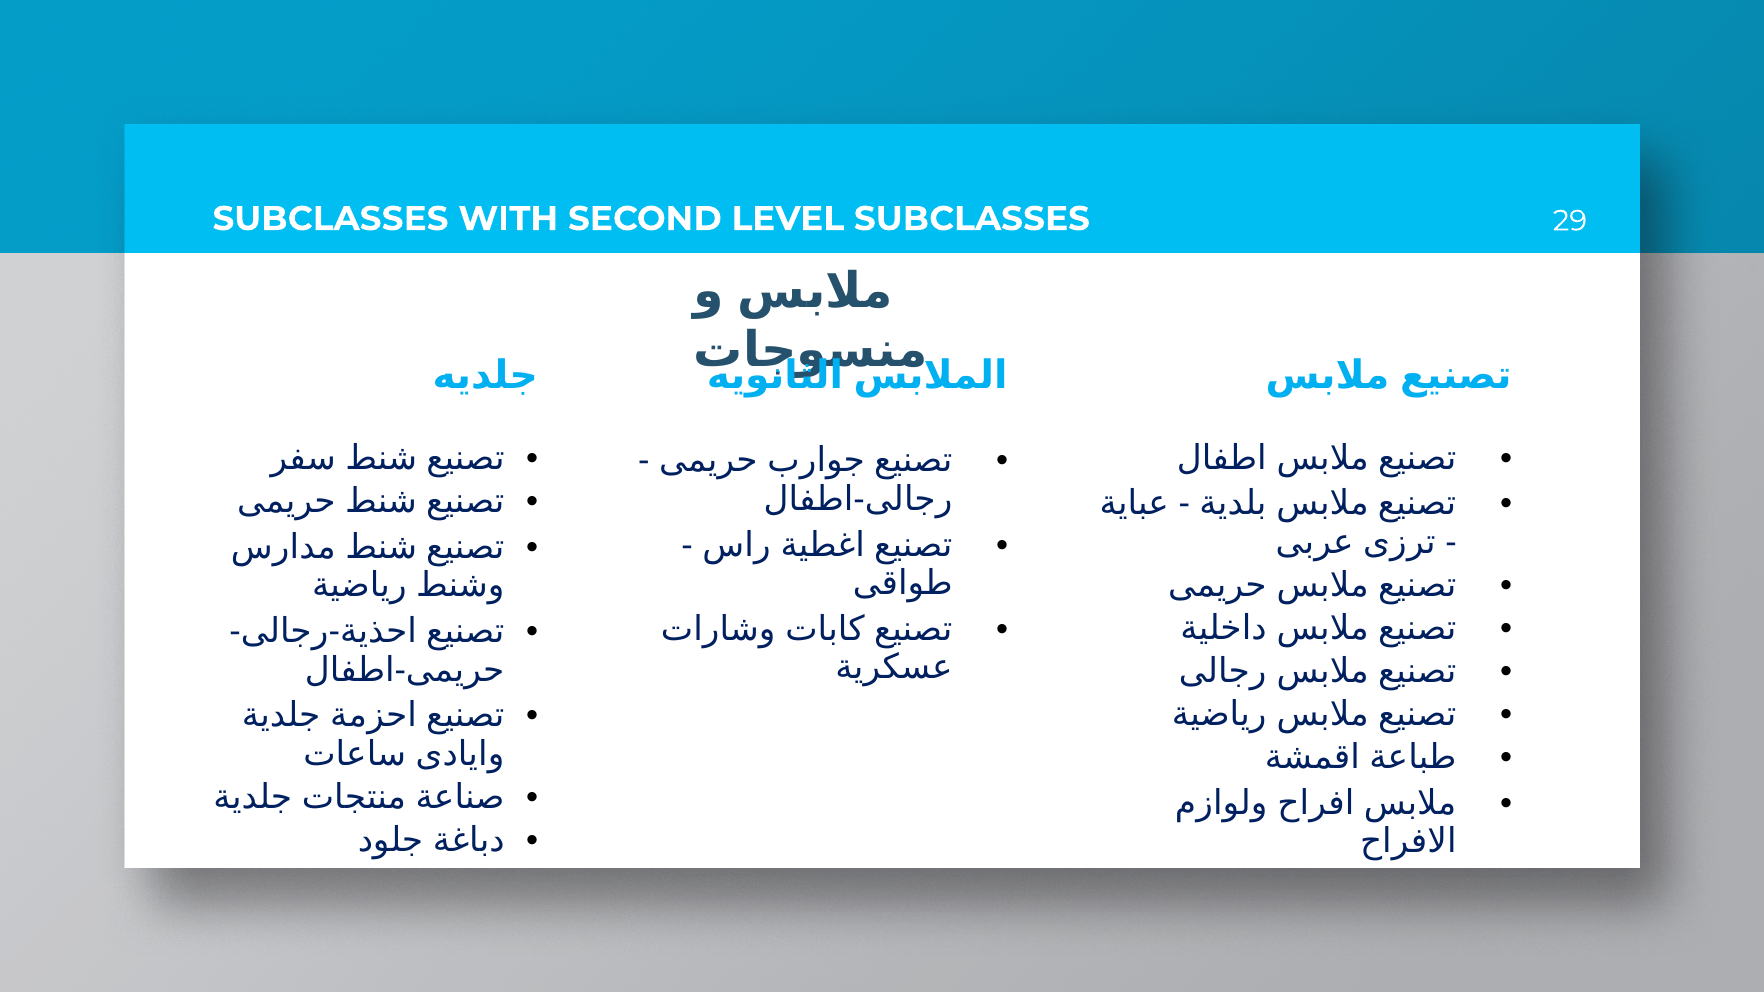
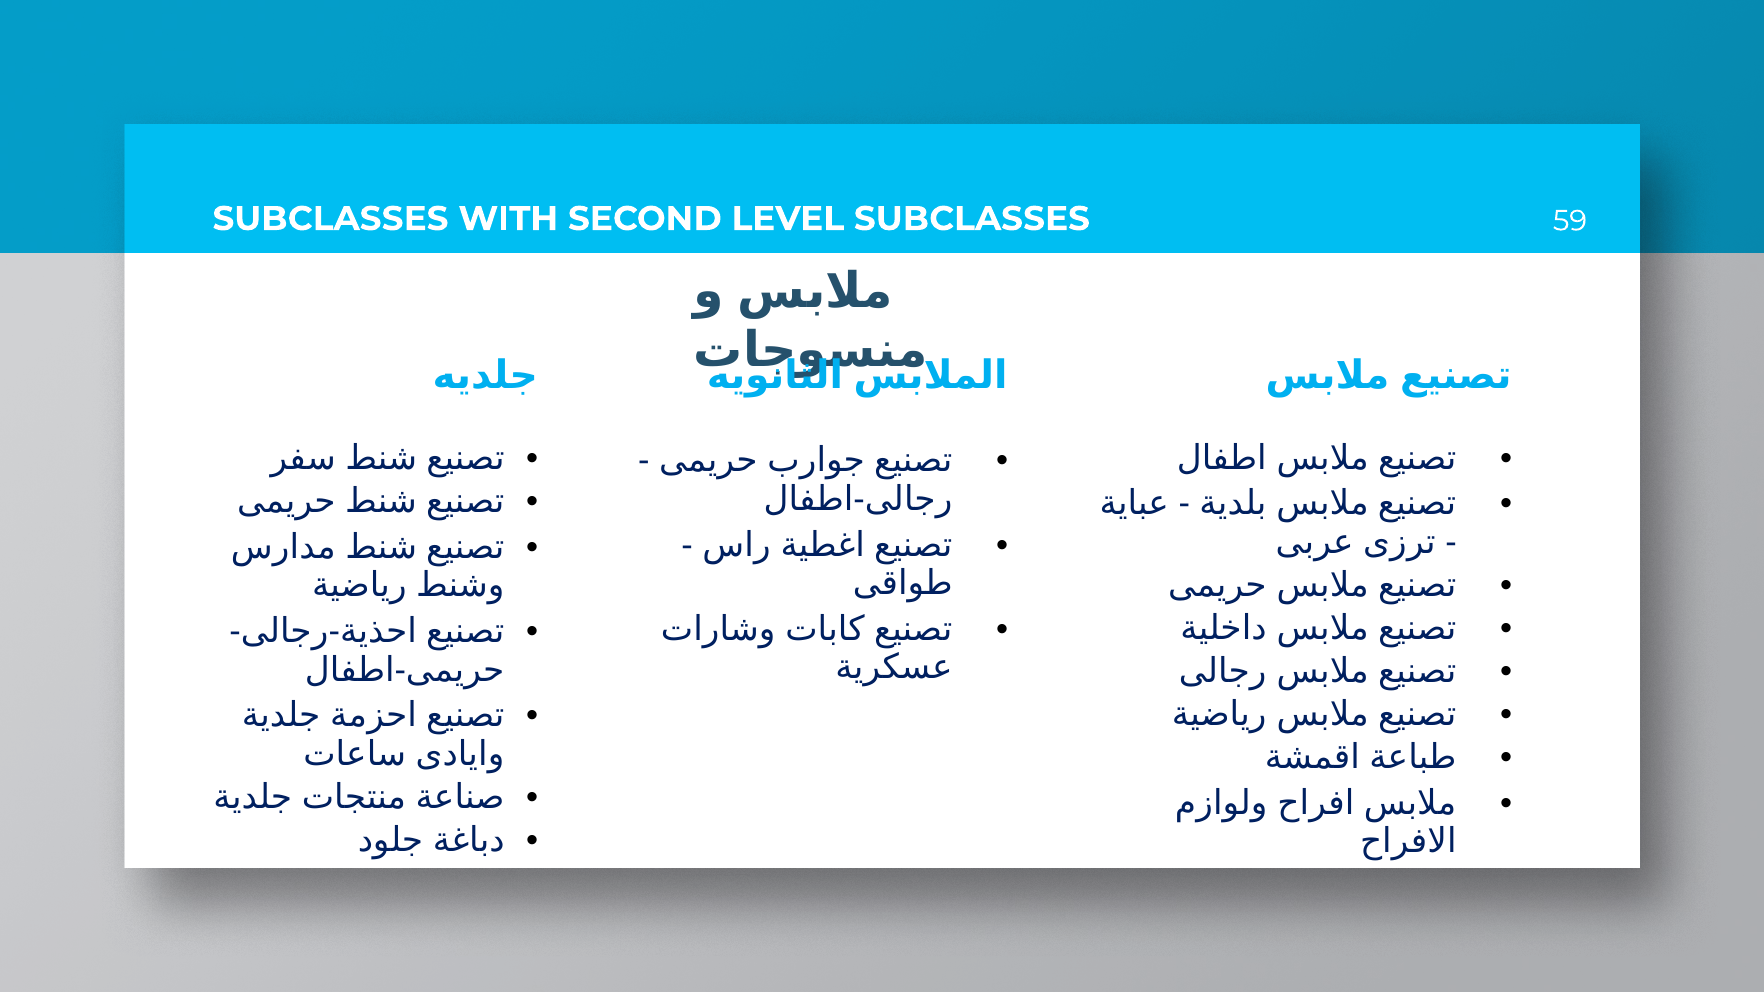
29: 29 -> 59 (1570, 221)
